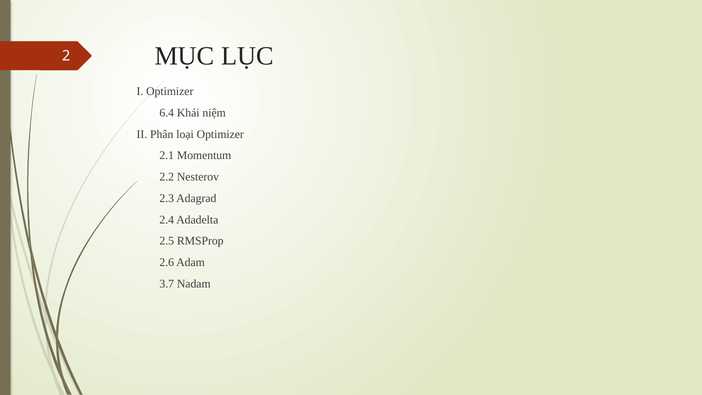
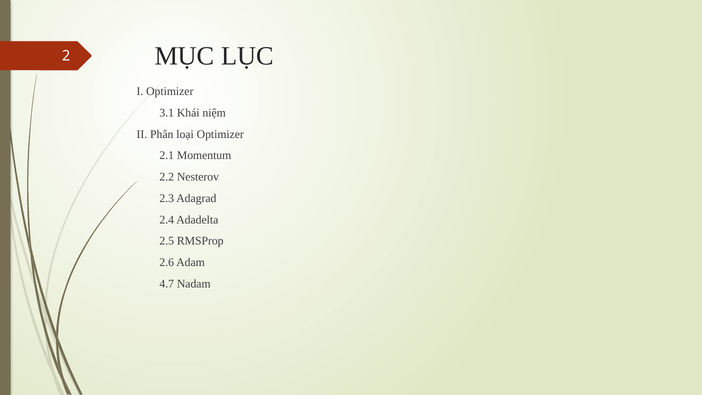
6.4: 6.4 -> 3.1 (167, 113)
3.7: 3.7 -> 4.7 (167, 284)
